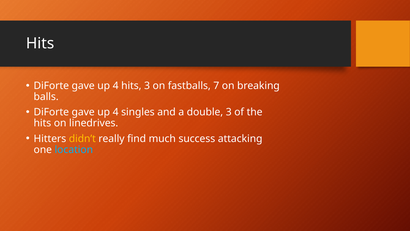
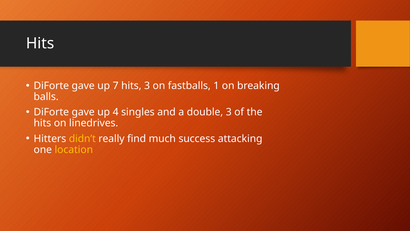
4: 4 -> 7 (116, 86)
7: 7 -> 1 (216, 86)
location colour: light blue -> yellow (74, 149)
